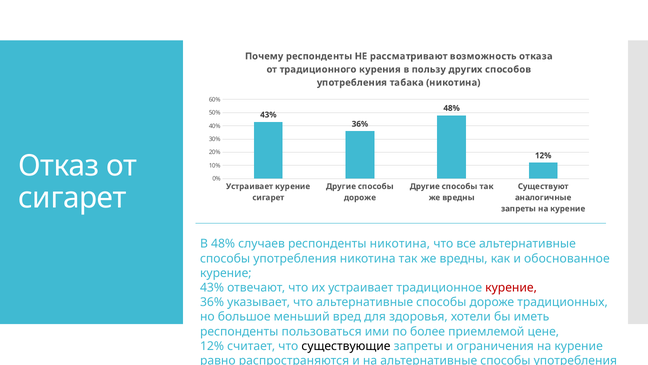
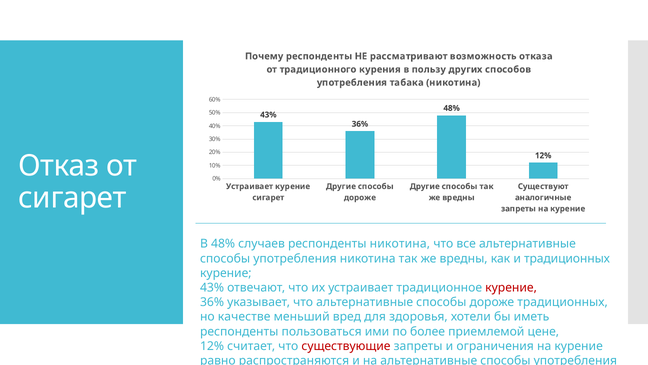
и обоснованное: обоснованное -> традиционных (567, 258)
большое: большое -> качестве (244, 317)
существующие colour: black -> red (346, 346)
